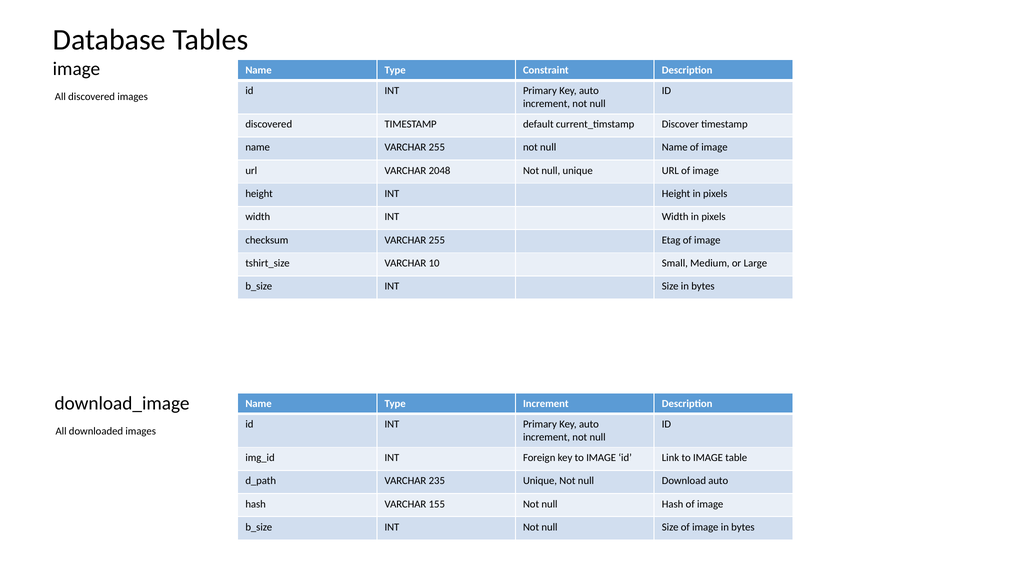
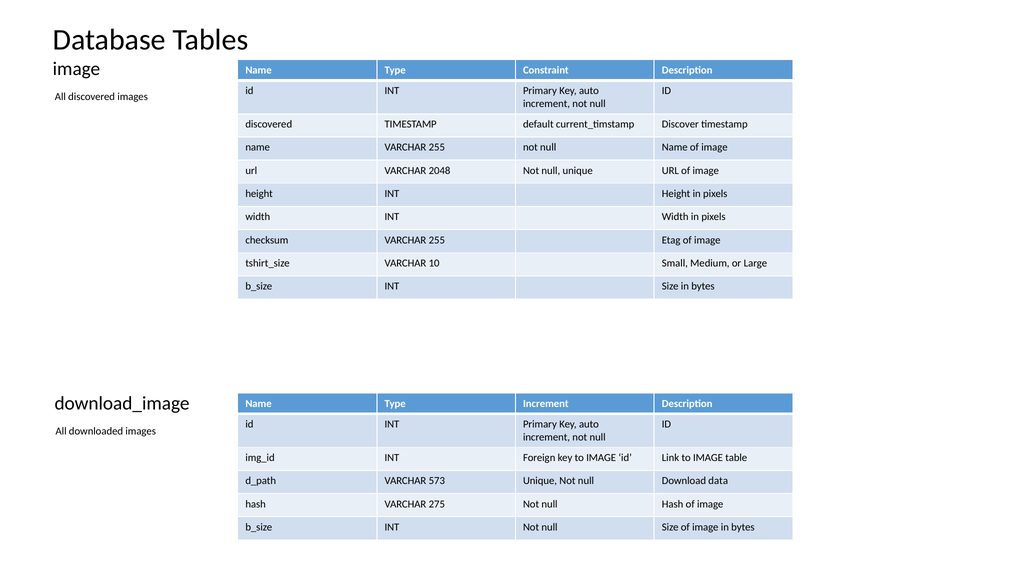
235: 235 -> 573 (437, 481)
Download auto: auto -> data (718, 481)
155: 155 -> 275 (437, 504)
